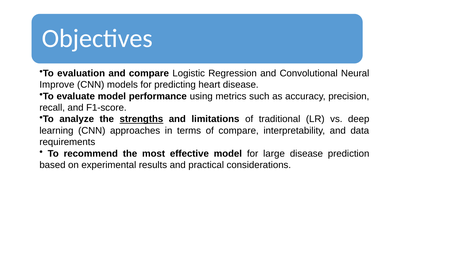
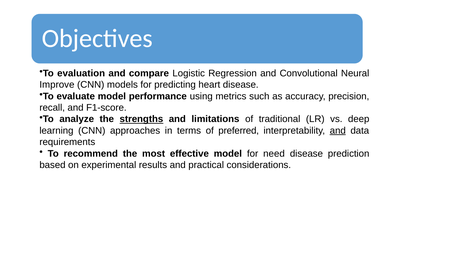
of compare: compare -> preferred (239, 131)
and underline: none -> present (338, 131)
large: large -> need (274, 154)
